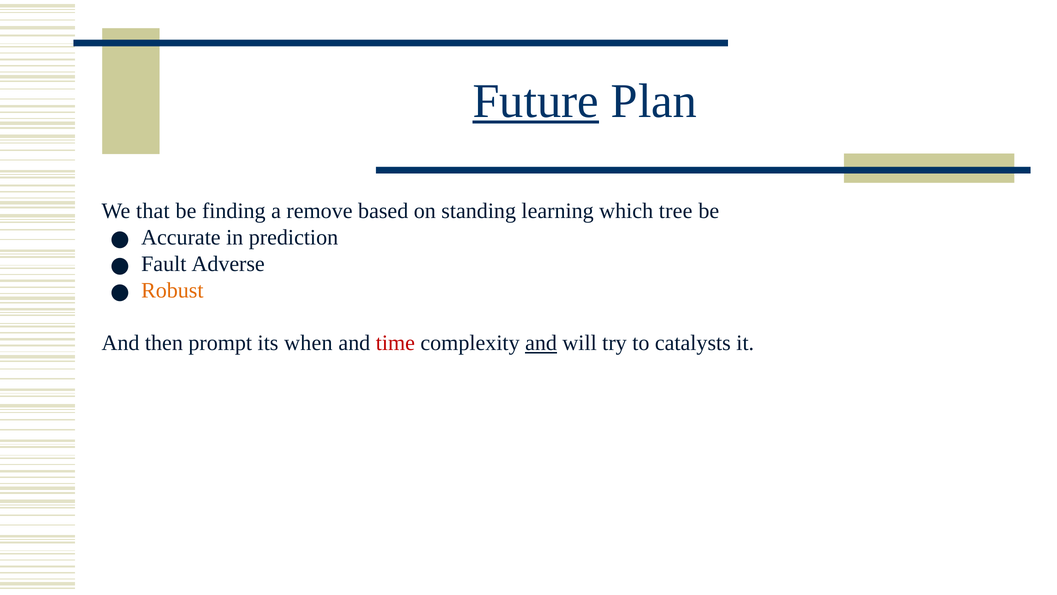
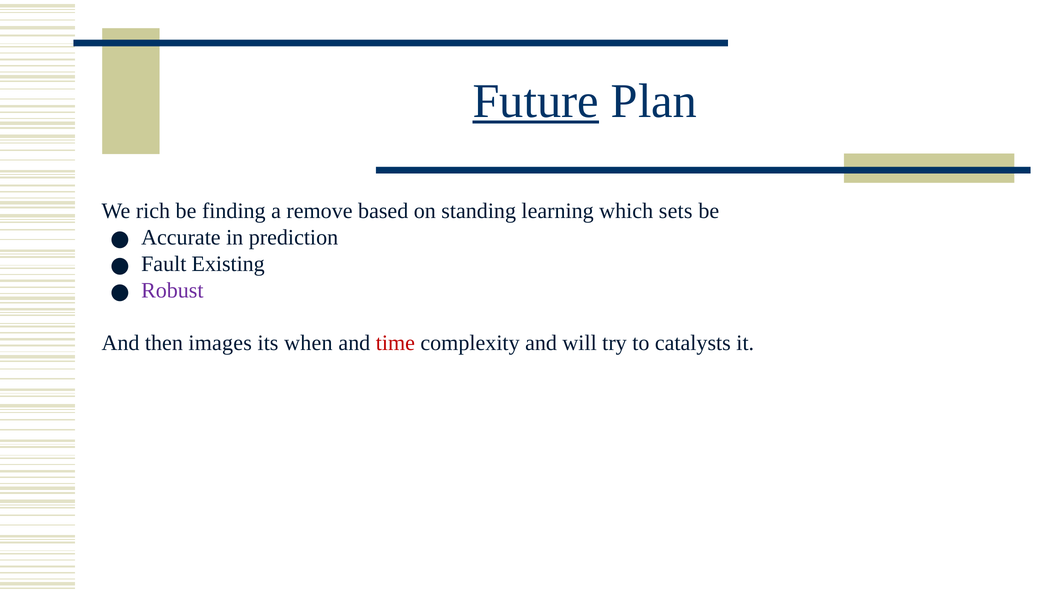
that: that -> rich (153, 211)
tree: tree -> sets (676, 211)
Adverse: Adverse -> Existing (228, 264)
Robust colour: orange -> purple (172, 290)
prompt: prompt -> images (220, 343)
and underline: present -> none (541, 343)
